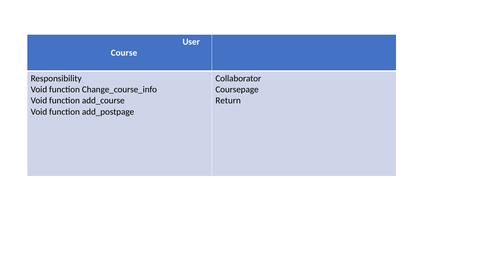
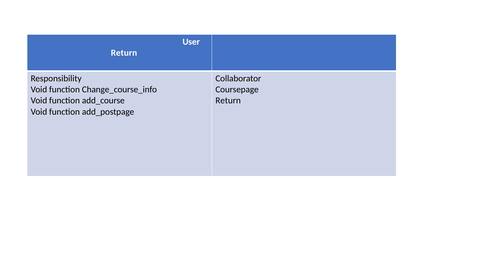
Course: Course -> Return (124, 53)
